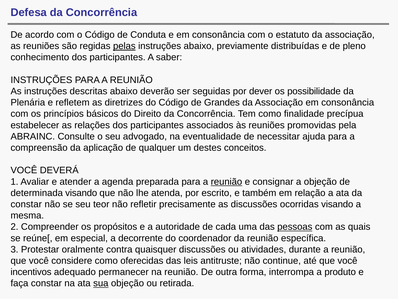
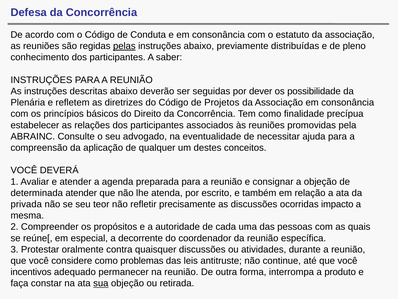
Grandes: Grandes -> Projetos (222, 102)
reunião underline: present -> none (226, 181)
determinada visando: visando -> atender (81, 193)
constar: constar -> privada (26, 204)
ocorridas visando: visando -> impacto (337, 204)
pessoas underline: present -> none (295, 226)
oferecidas: oferecidas -> problemas (142, 260)
